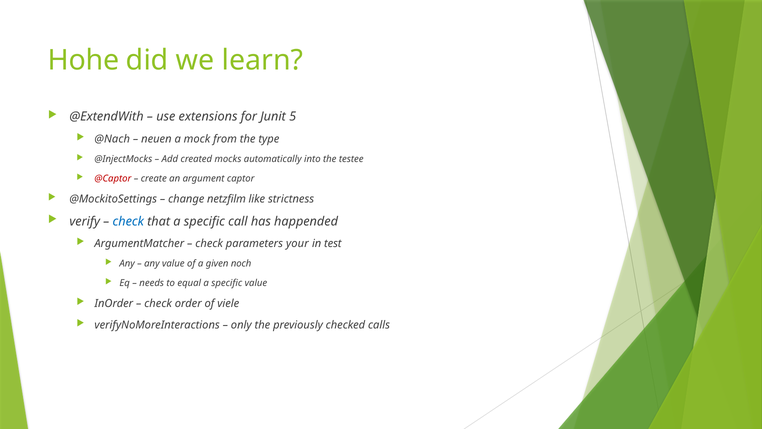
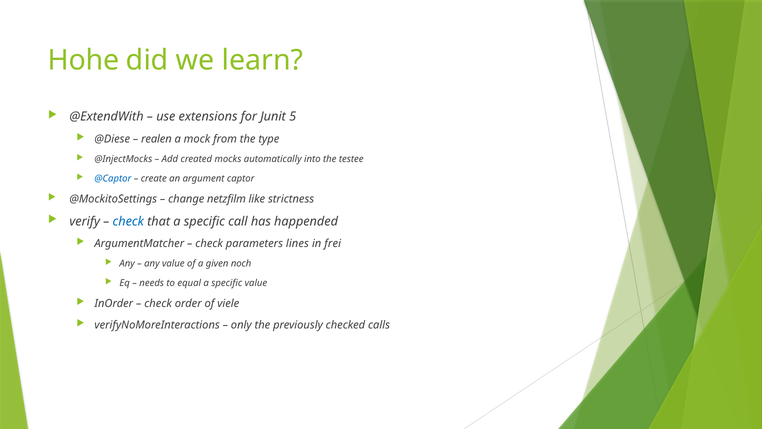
@Nach: @Nach -> @Diese (112, 139)
neuen: neuen -> realen (156, 139)
@Captor colour: red -> blue (113, 178)
your: your -> lines (297, 243)
test: test -> frei (333, 243)
